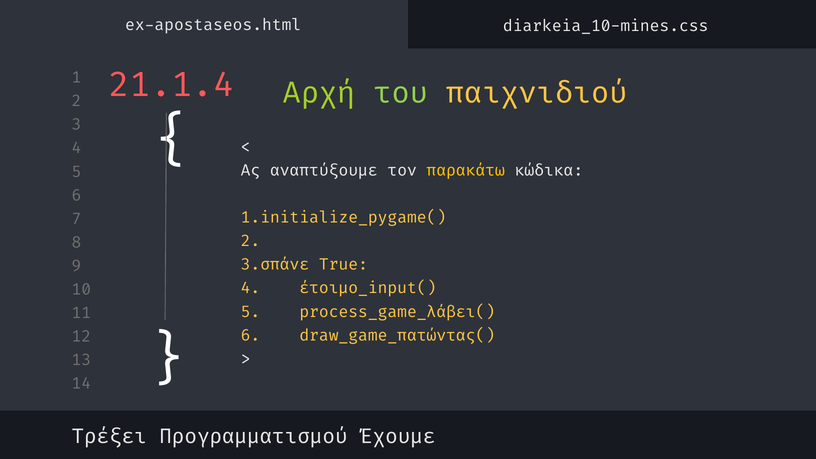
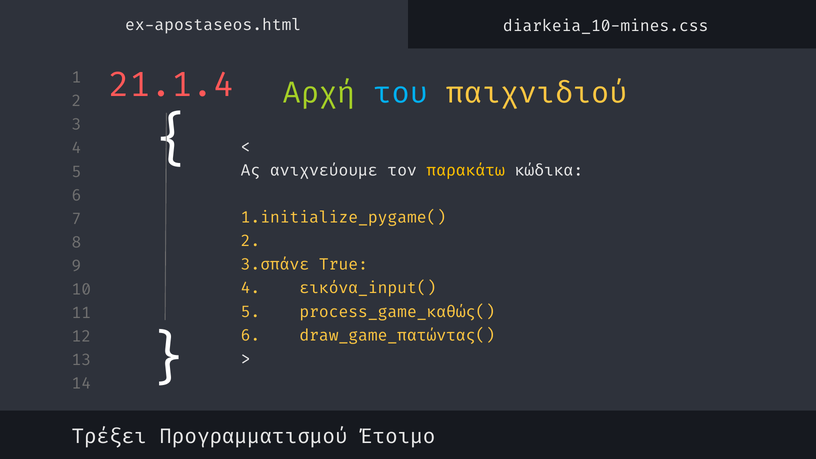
του colour: light green -> light blue (401, 93)
αναπτύξουμε: αναπτύξουμε -> ανιχνεύουμε (324, 170)
έτοιμο_input(: έτοιμο_input( -> εικόνα_input( (368, 288)
process_game_λάβει(: process_game_λάβει( -> process_game_καθώς( (397, 312)
Έχουμε: Έχουμε -> Έτοιμο (398, 436)
